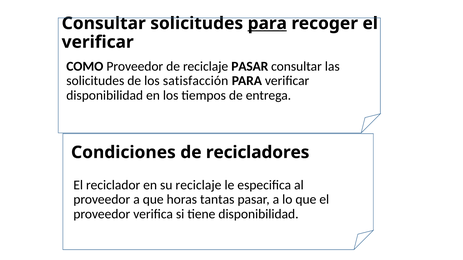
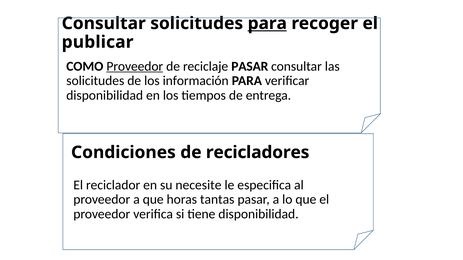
verificar: verificar -> publicar (98, 42)
Proveedor underline: none -> present (135, 66)
satisfacción: satisfacción -> información (196, 81)
su reciclaje: reciclaje -> necesite (198, 185)
